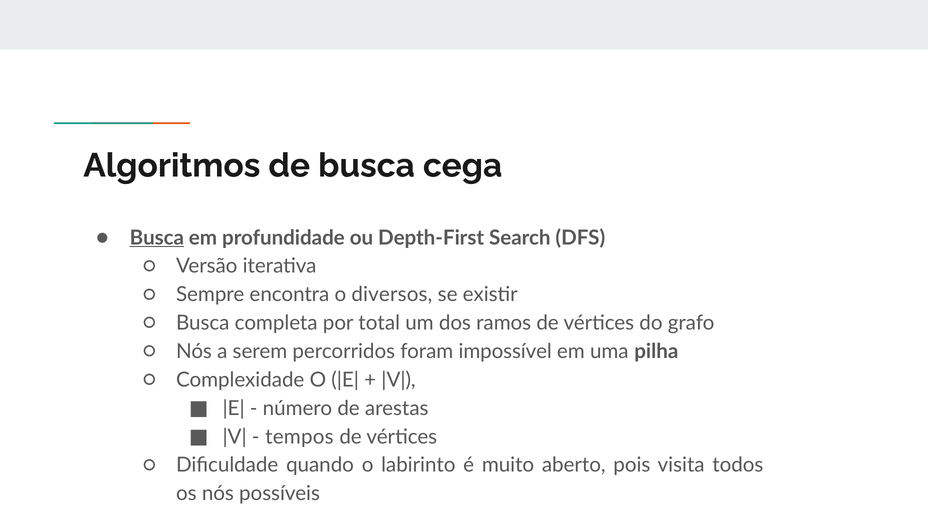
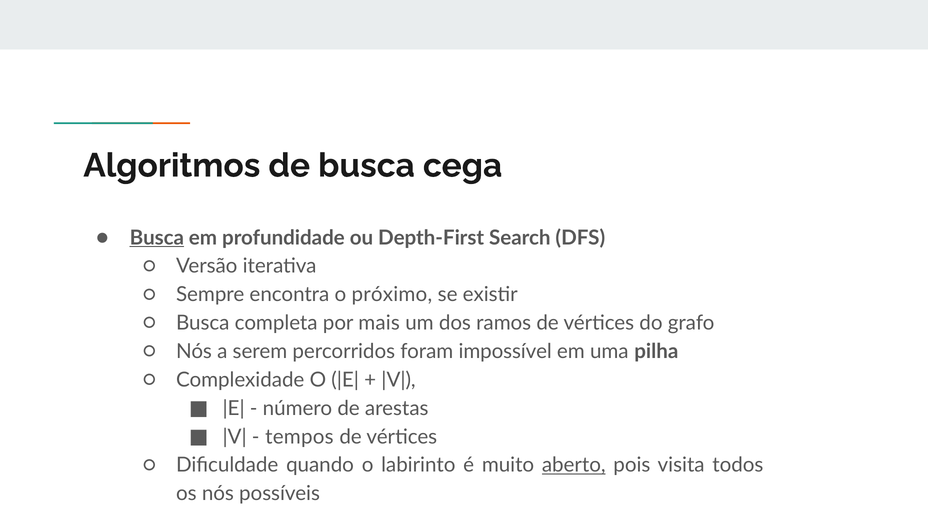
diversos: diversos -> próximo (392, 295)
total: total -> mais (379, 323)
aberto underline: none -> present (574, 465)
